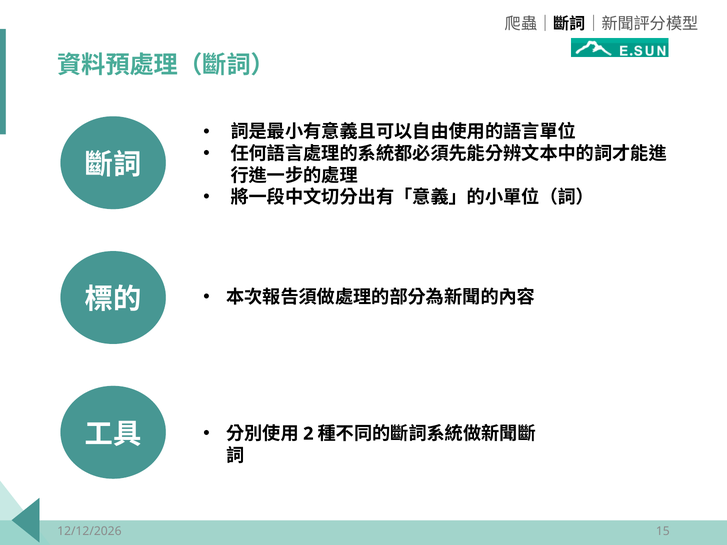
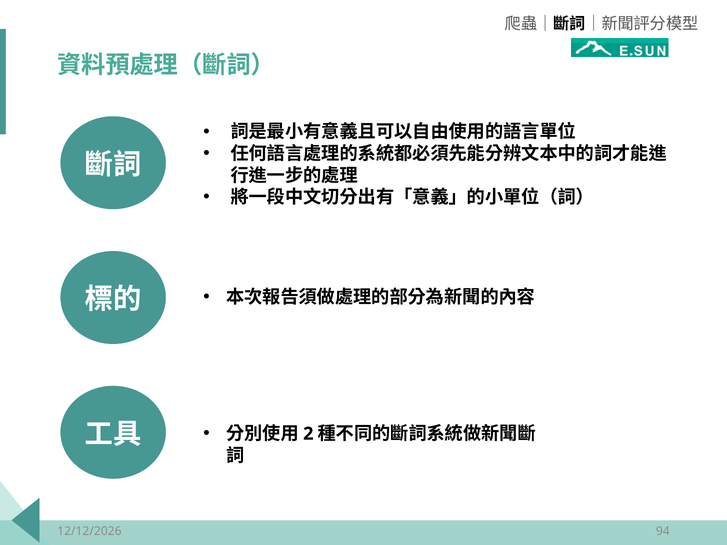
15: 15 -> 94 (663, 532)
